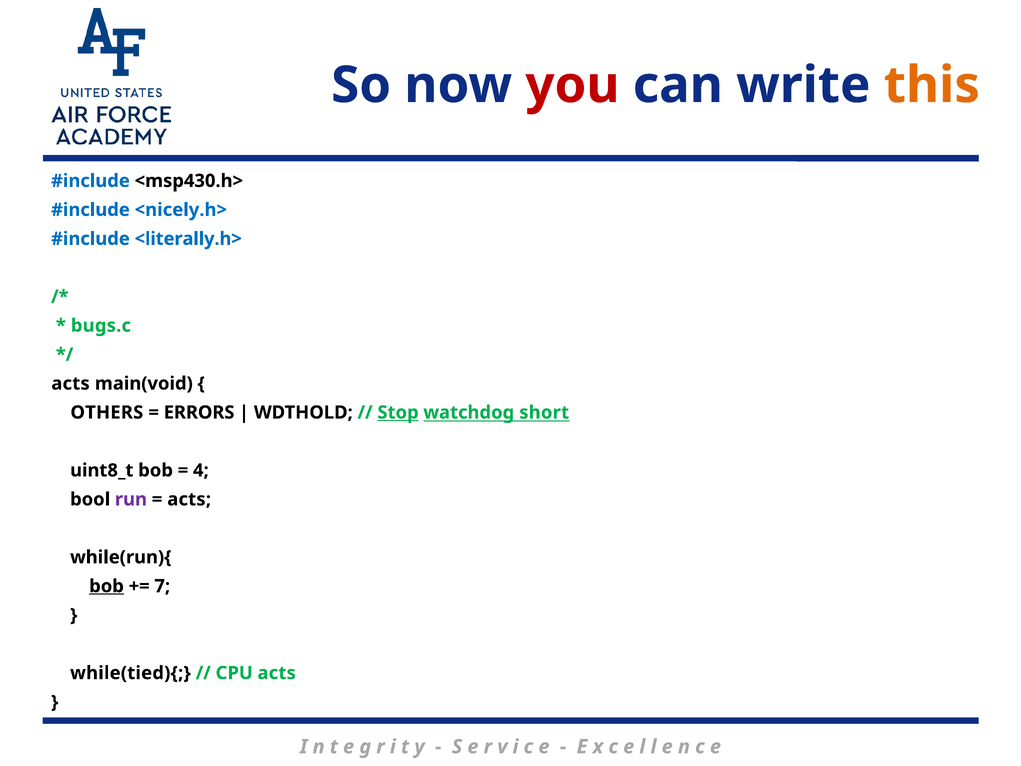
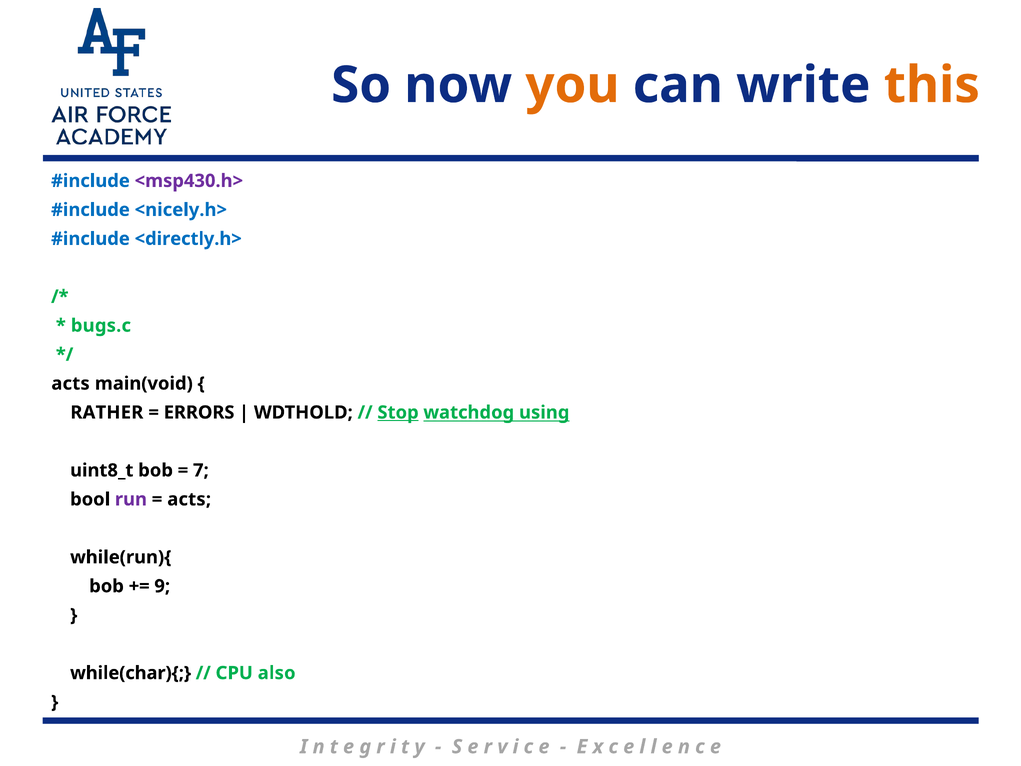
you colour: red -> orange (572, 85)
<msp430.h> colour: black -> purple (189, 181)
<literally.h>: <literally.h> -> <directly.h> (188, 239)
OTHERS: OTHERS -> RATHER (107, 412)
short: short -> using (544, 412)
4: 4 -> 7 (201, 470)
bob underline: present -> none (107, 586)
7: 7 -> 9 (162, 586)
while(tied){: while(tied){ -> while(char){ (131, 673)
CPU acts: acts -> also (277, 673)
